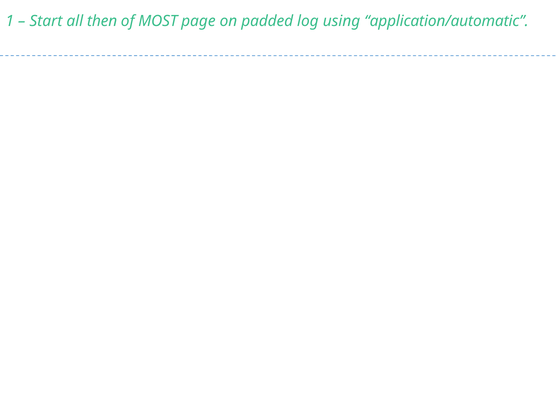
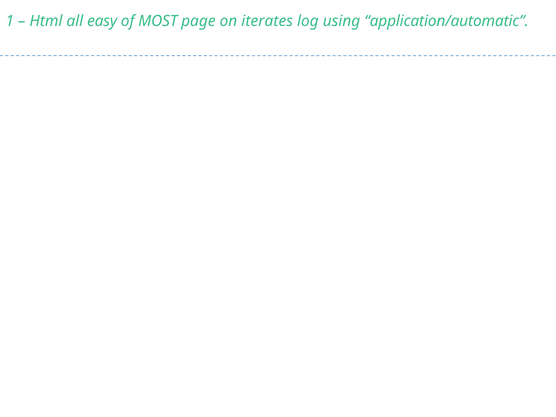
Start: Start -> Html (46, 21)
then: then -> easy (102, 21)
padded: padded -> iterates (267, 21)
